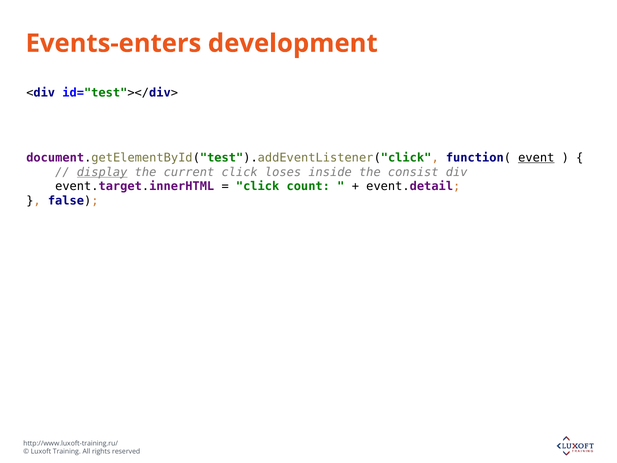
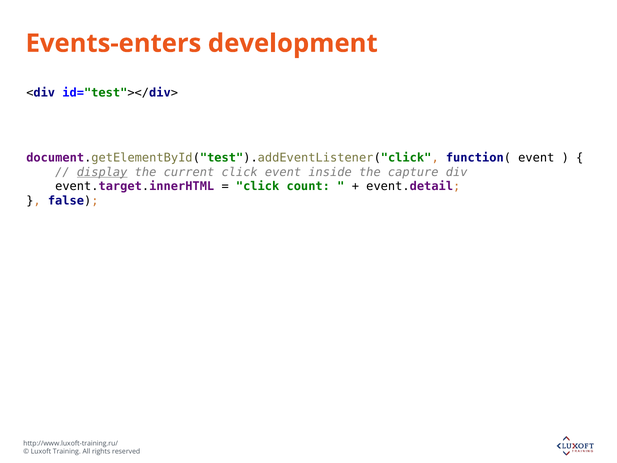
event underline: present -> none (536, 158)
click loses: loses -> event (283, 172)
consist: consist -> capture (413, 172)
